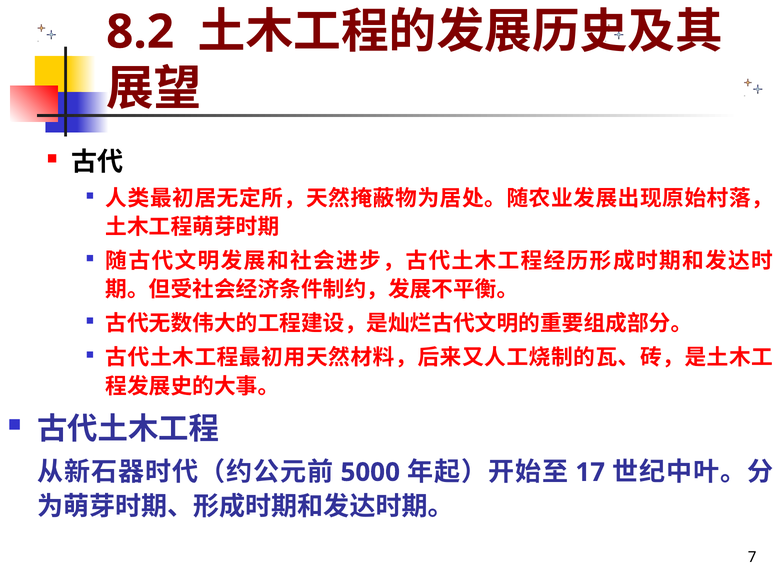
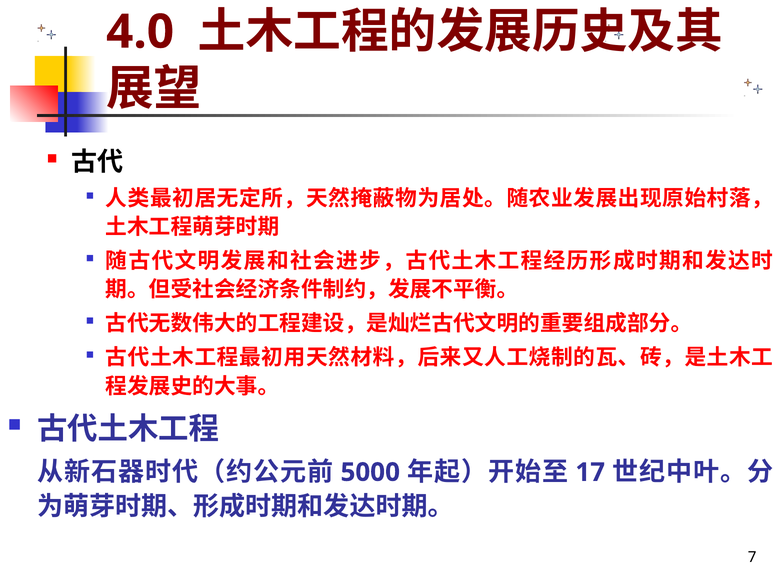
8.2: 8.2 -> 4.0 (140, 32)
